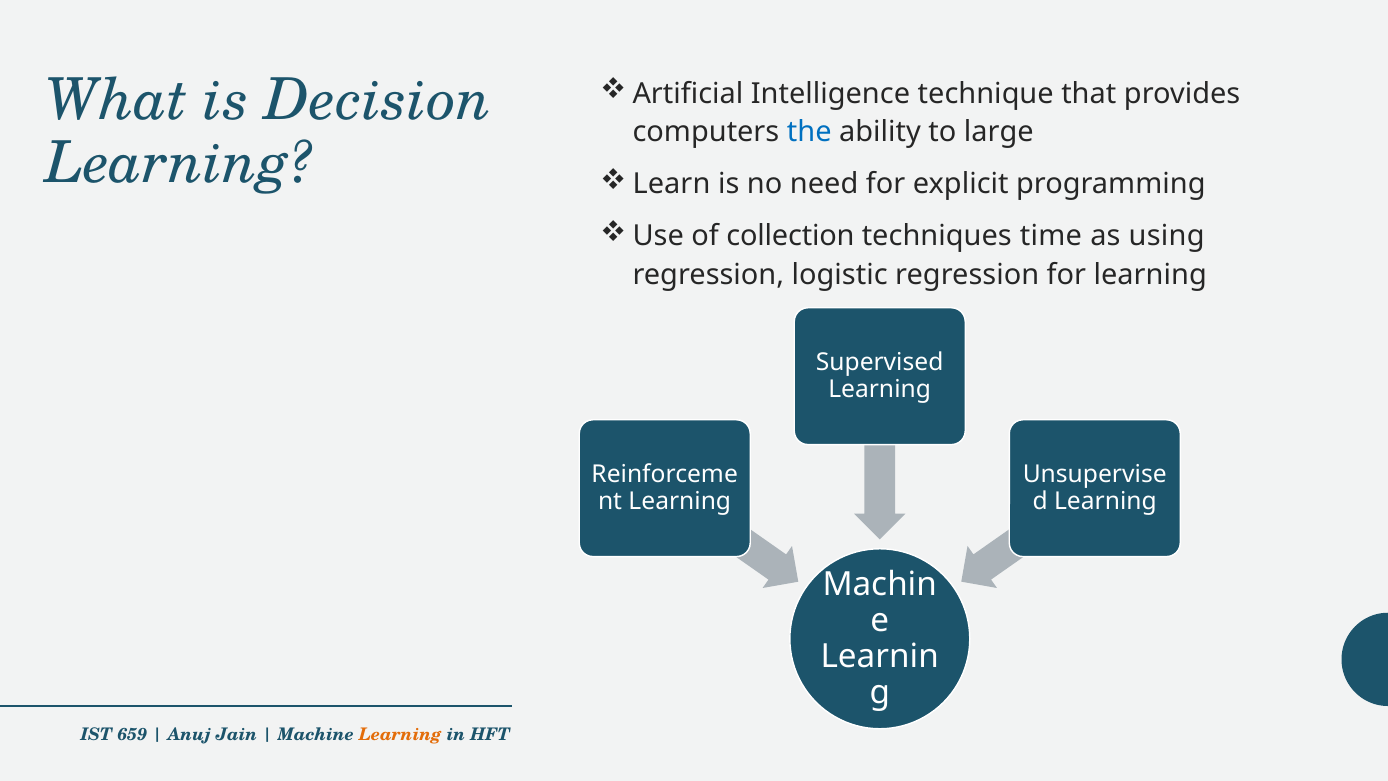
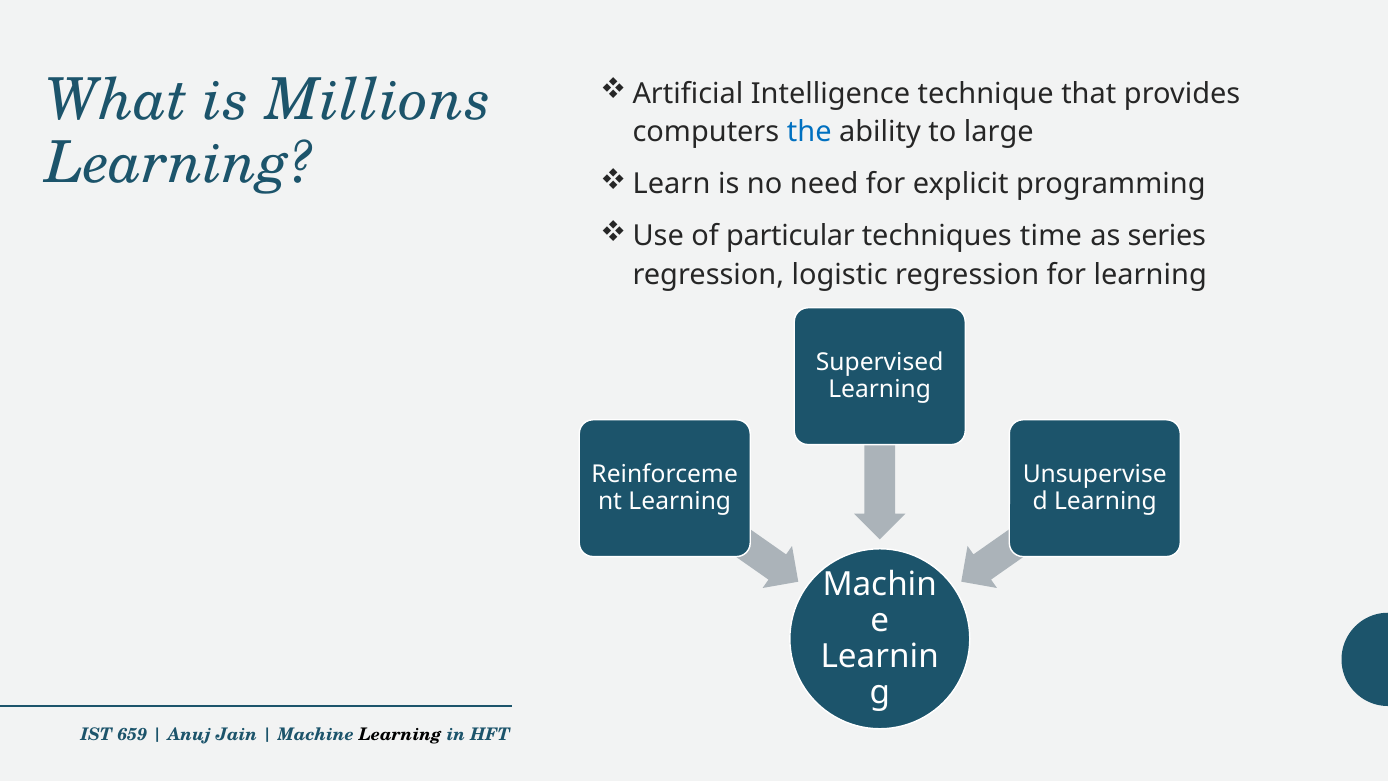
Decision: Decision -> Millions (378, 101)
collection: collection -> particular (790, 236)
using: using -> series (1167, 236)
Learning colour: orange -> black (400, 734)
